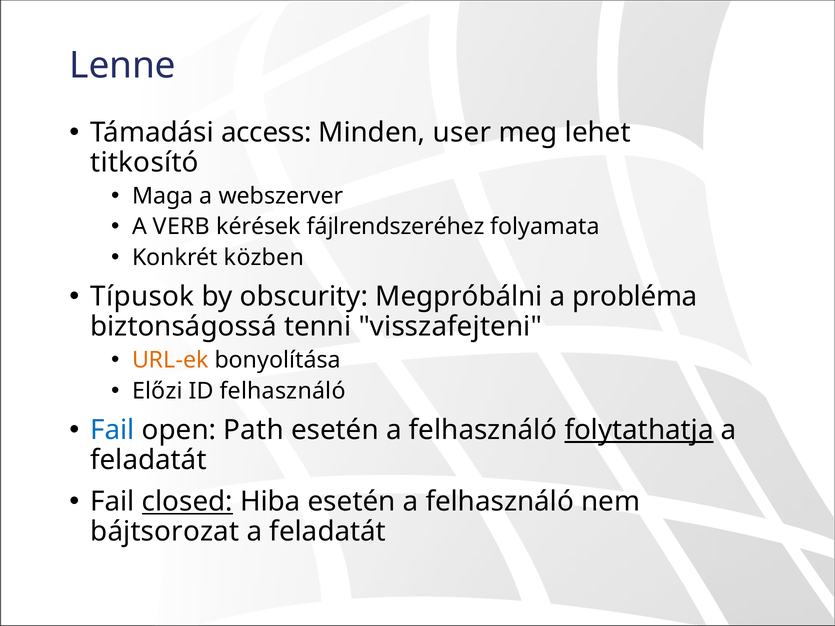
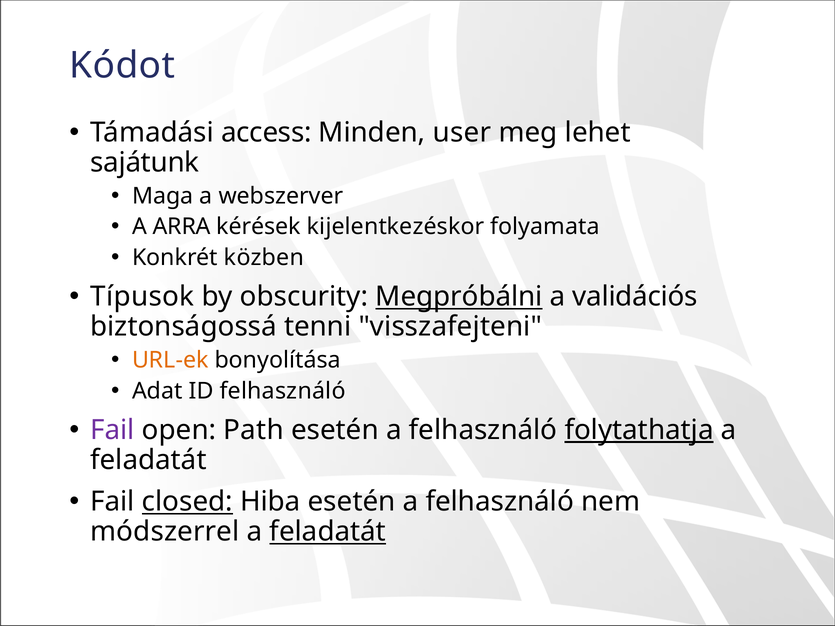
Lenne: Lenne -> Kódot (122, 65)
titkosító: titkosító -> sajátunk (145, 163)
VERB: VERB -> ARRA (182, 227)
fájlrendszeréhez: fájlrendszeréhez -> kijelentkezéskor (396, 227)
Megpróbálni underline: none -> present (459, 297)
probléma: probléma -> validációs (635, 297)
Előzi: Előzi -> Adat (157, 391)
Fail colour: blue -> purple (112, 430)
bájtsorozat: bájtsorozat -> módszerrel (165, 532)
feladatát underline: none -> present (328, 532)
